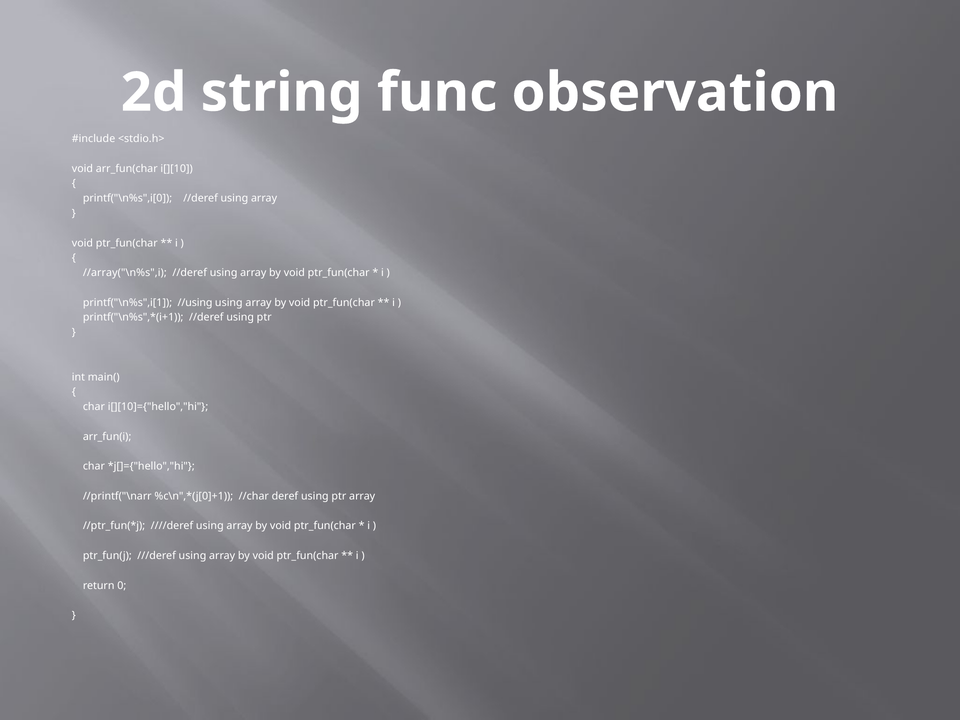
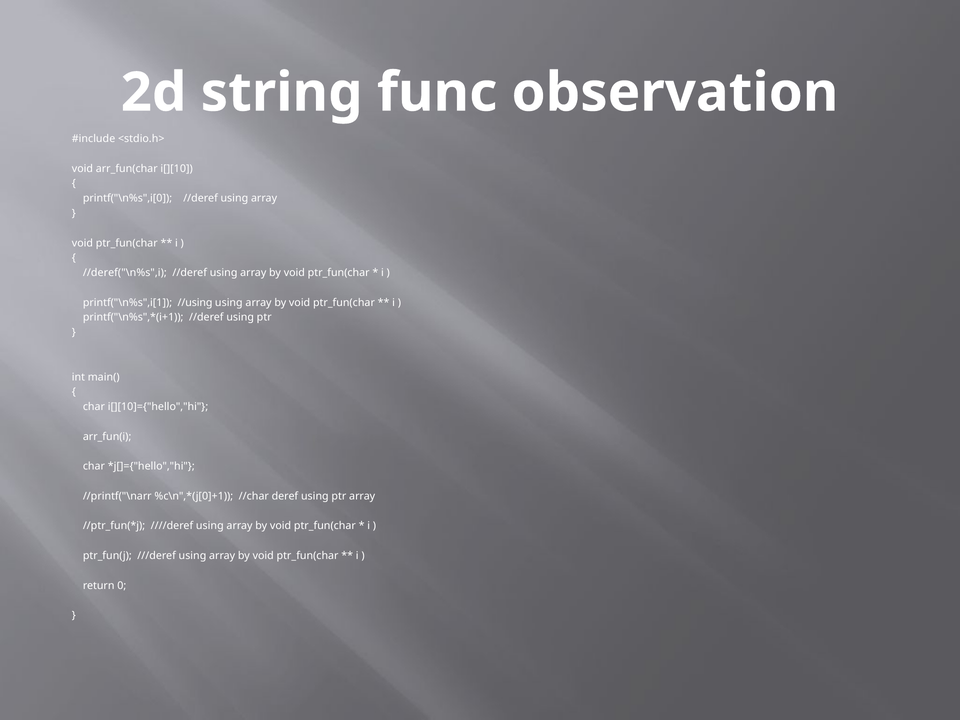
//array("\n%s",i: //array("\n%s",i -> //deref("\n%s",i (125, 273)
